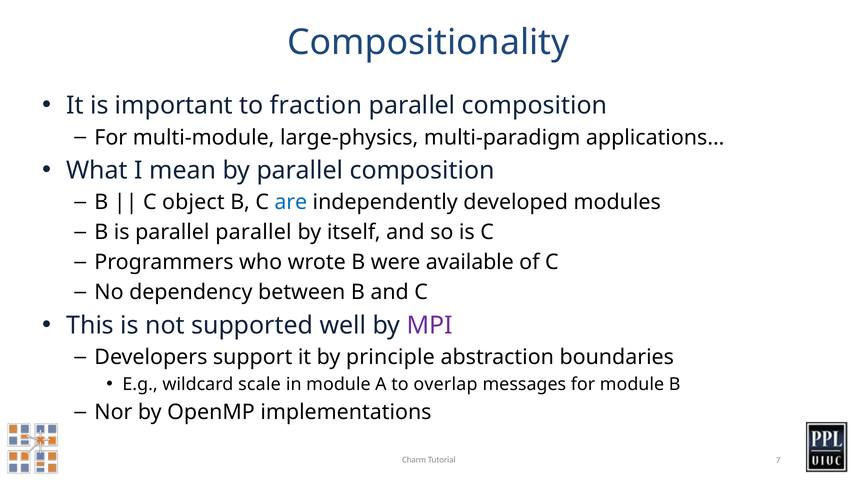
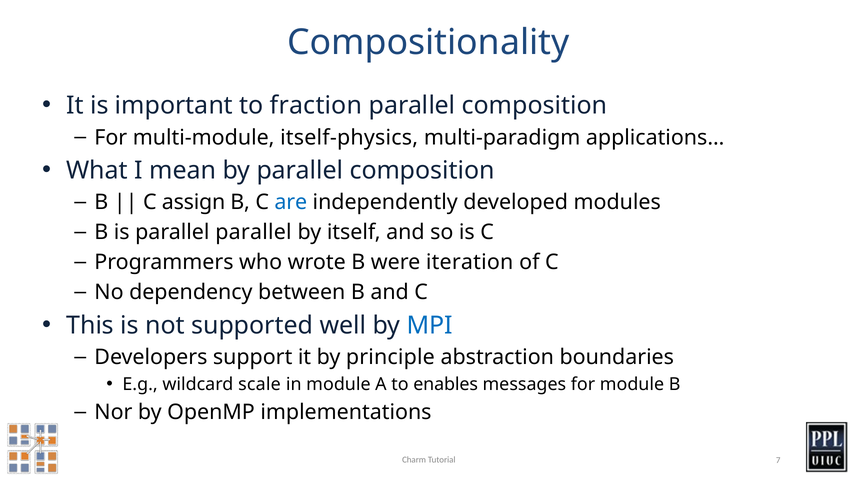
large-physics: large-physics -> itself-physics (349, 137)
object: object -> assign (194, 202)
available: available -> iteration (470, 262)
MPI colour: purple -> blue (430, 325)
overlap: overlap -> enables (446, 384)
